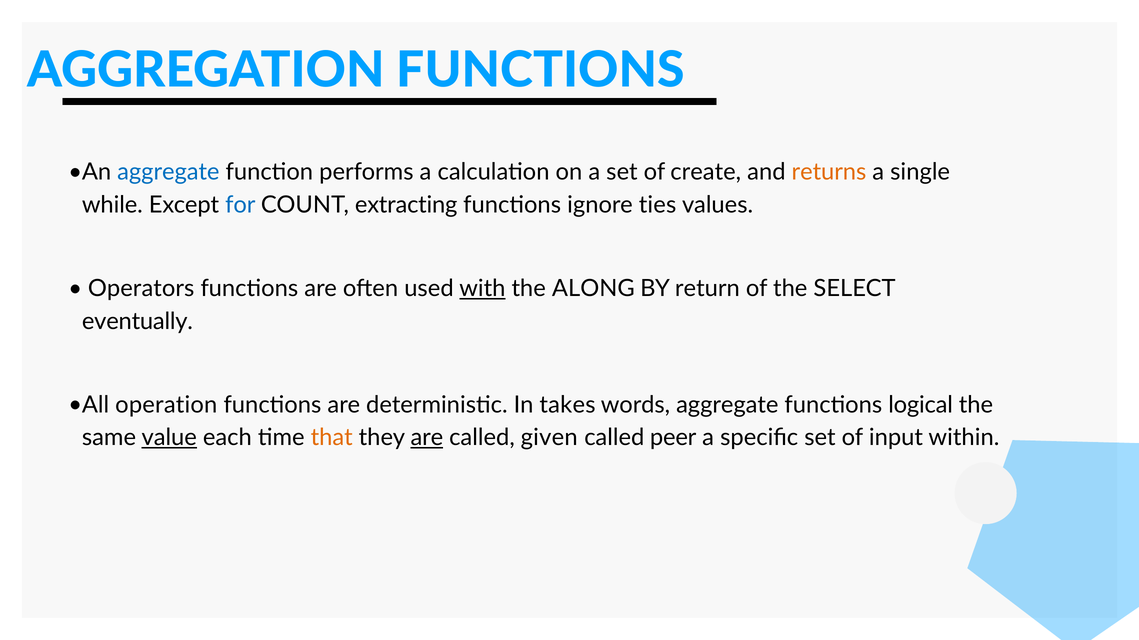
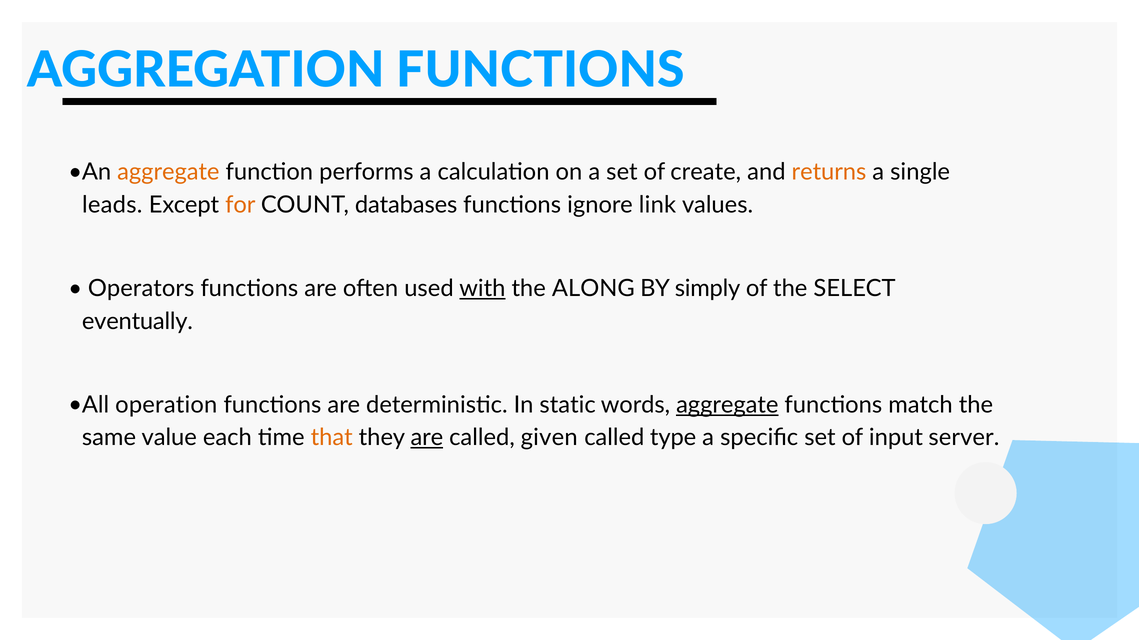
aggregate colour: blue -> orange (168, 172)
while: while -> leads (112, 205)
for colour: blue -> orange (240, 205)
extracting: extracting -> databases (406, 205)
ties: ties -> link (658, 205)
return: return -> simply (708, 289)
takes: takes -> static (568, 405)
aggregate underline: none -> present (727, 405)
logical: logical -> match (920, 405)
value underline: present -> none (169, 438)
peer: peer -> type (673, 438)
within: within -> server (964, 438)
